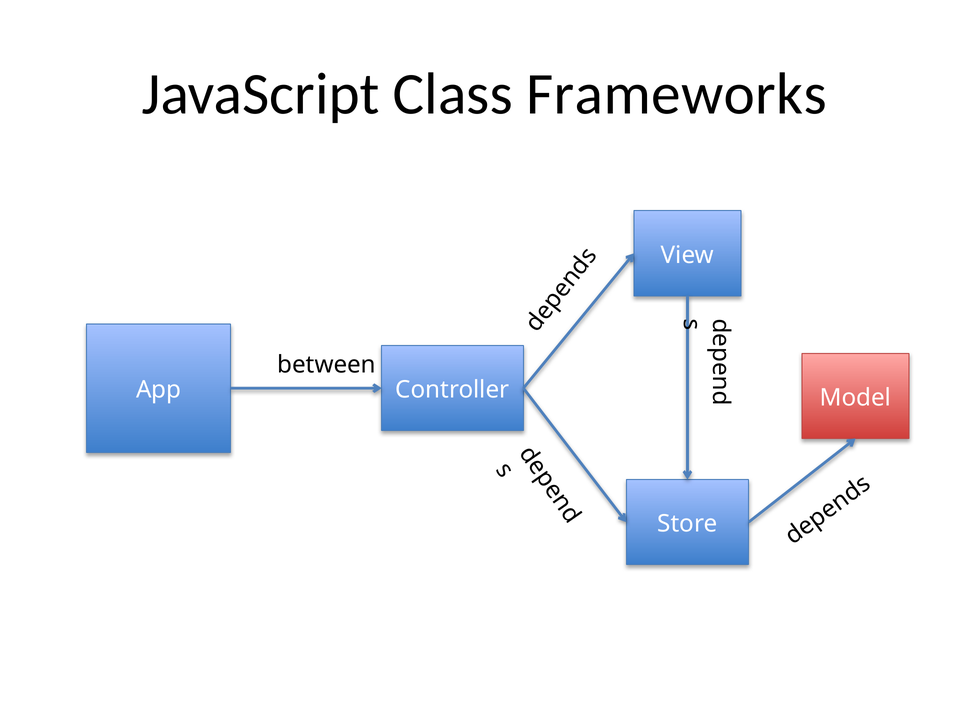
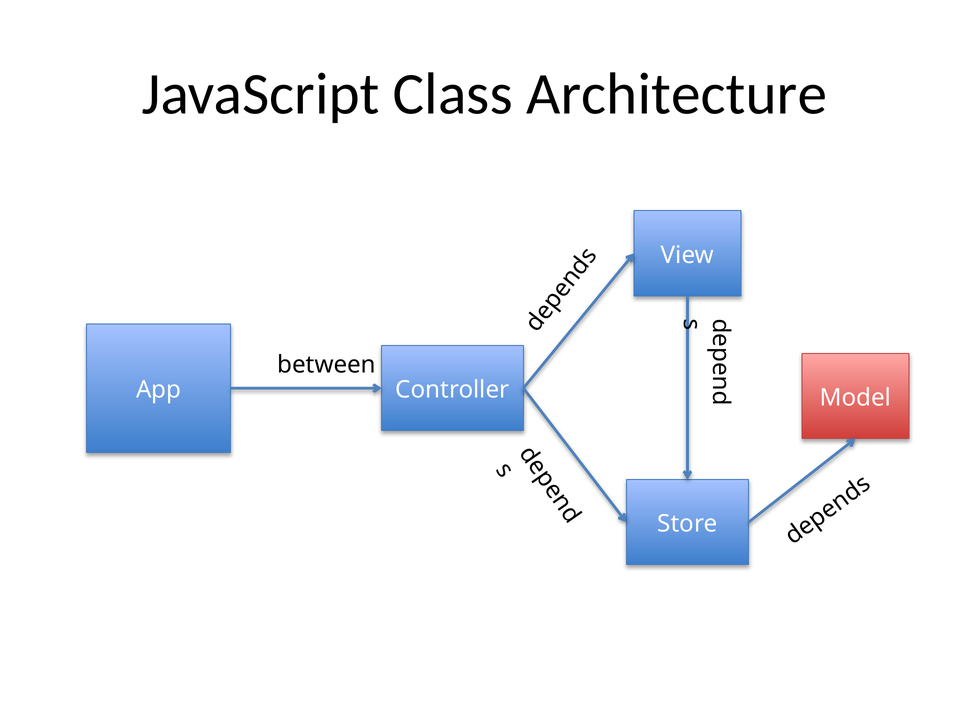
Frameworks: Frameworks -> Architecture (677, 94)
